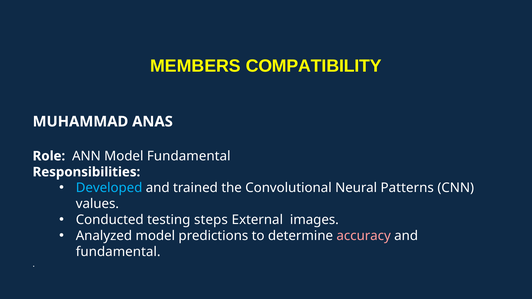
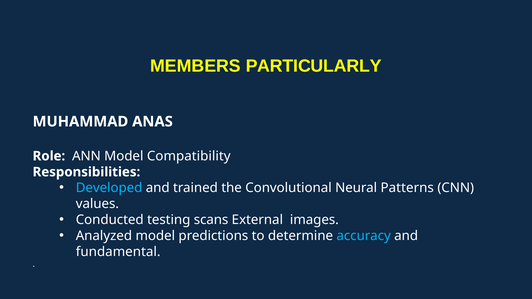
COMPATIBILITY: COMPATIBILITY -> PARTICULARLY (314, 66)
Model Fundamental: Fundamental -> Compatibility (189, 156)
steps: steps -> scans (211, 220)
accuracy colour: pink -> light blue (364, 236)
